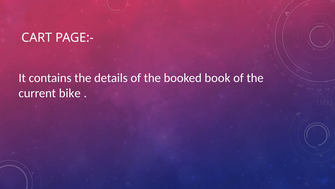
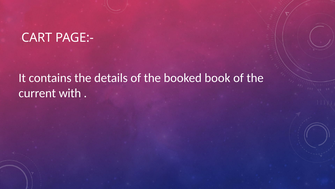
bike: bike -> with (70, 93)
